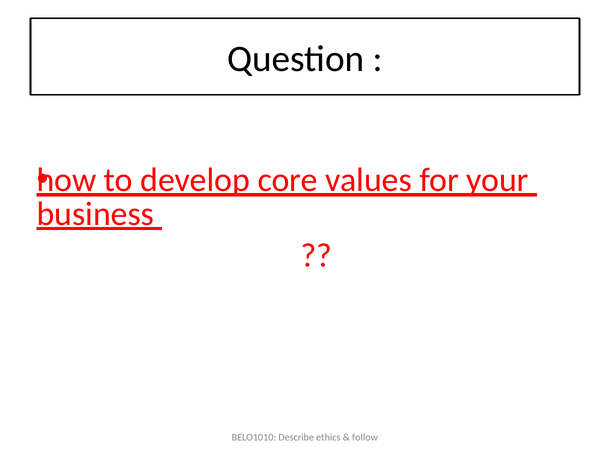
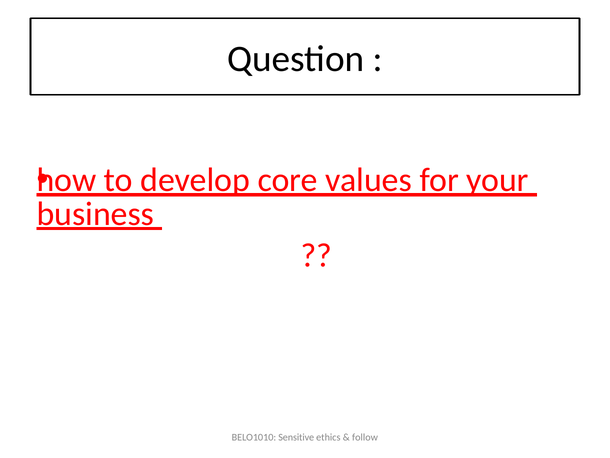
Describe: Describe -> Sensitive (296, 437)
